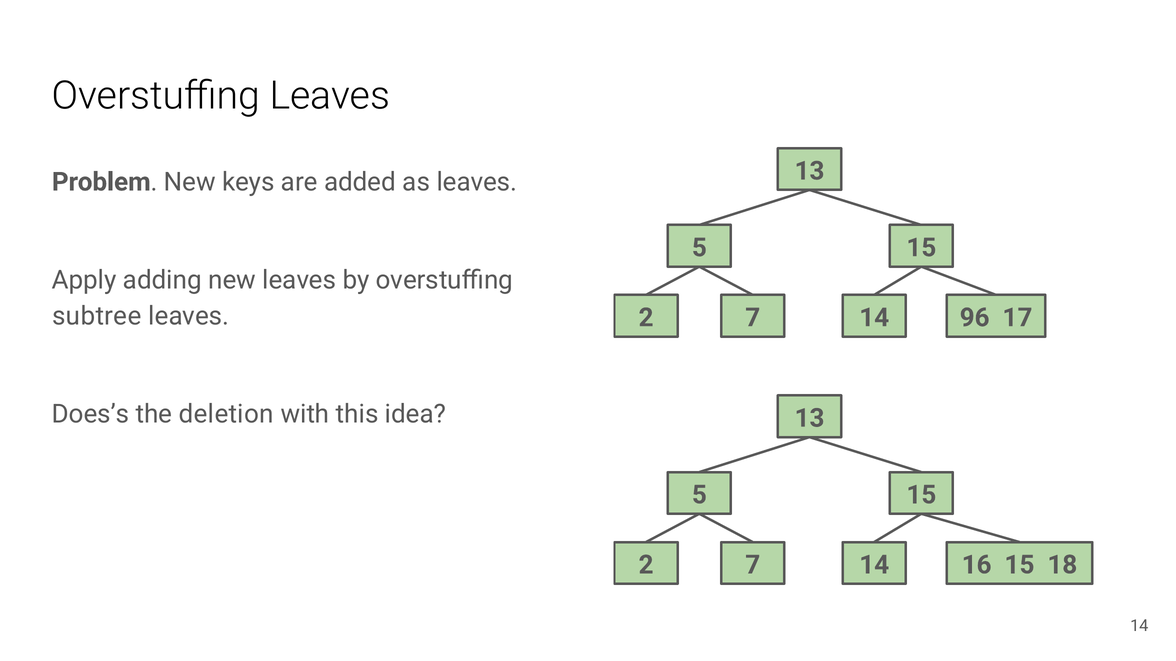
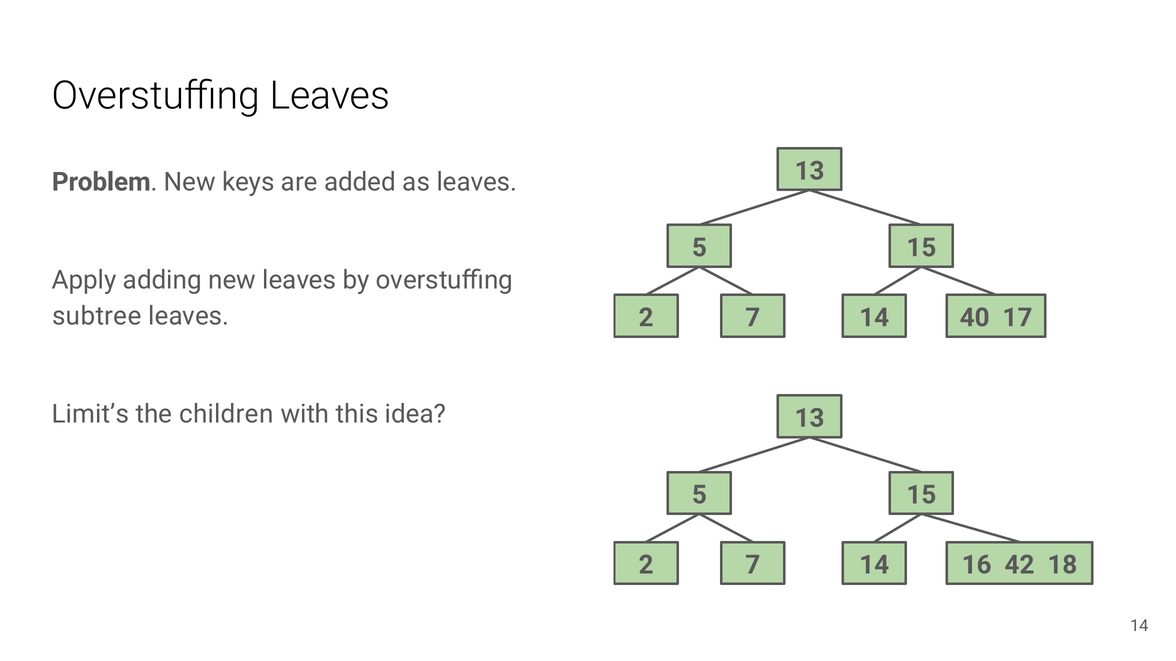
96: 96 -> 40 (975, 318)
Does’s: Does’s -> Limit’s (90, 414)
deletion: deletion -> children (226, 414)
16 15: 15 -> 42 (1019, 565)
